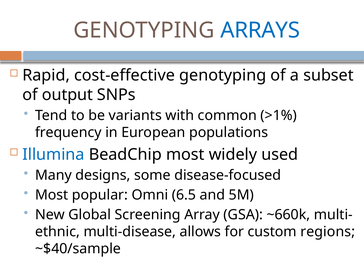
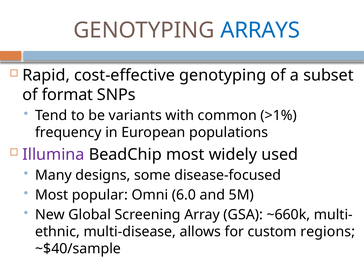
output: output -> format (67, 95)
Illumina colour: blue -> purple (53, 154)
6.5: 6.5 -> 6.0 (184, 195)
